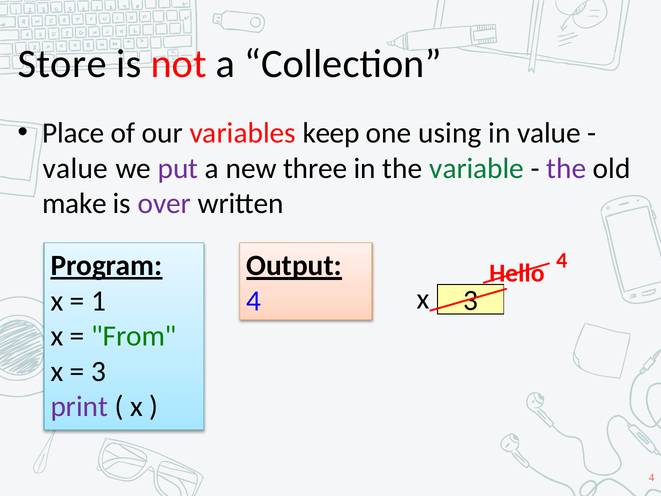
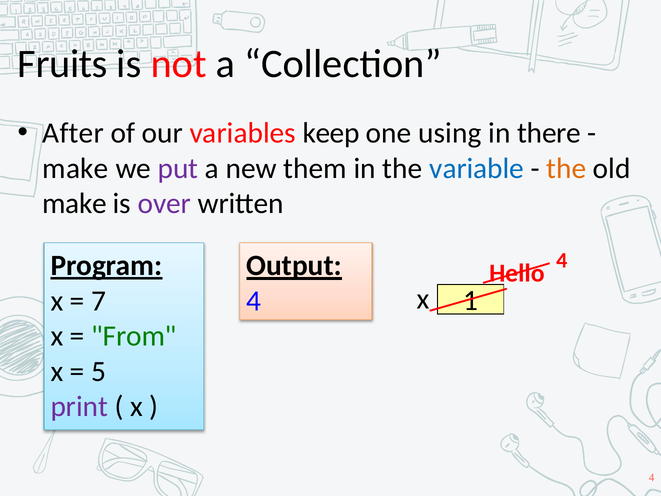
Store: Store -> Fruits (63, 64)
Place: Place -> After (73, 133)
in value: value -> there (549, 133)
value: value -> make (76, 168)
three: three -> them (315, 168)
variable colour: green -> blue (477, 168)
the colour: purple -> orange (566, 168)
1: 1 -> 7 (99, 301)
x 3: 3 -> 1 (471, 300)
3: 3 -> 5 (99, 371)
